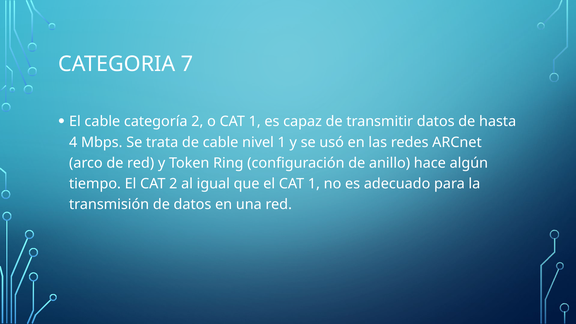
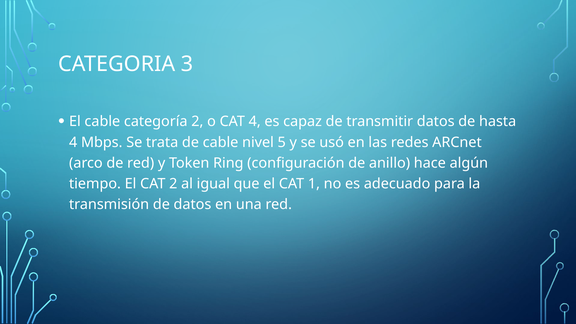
7: 7 -> 3 (187, 64)
o CAT 1: 1 -> 4 (255, 122)
nivel 1: 1 -> 5 (282, 142)
